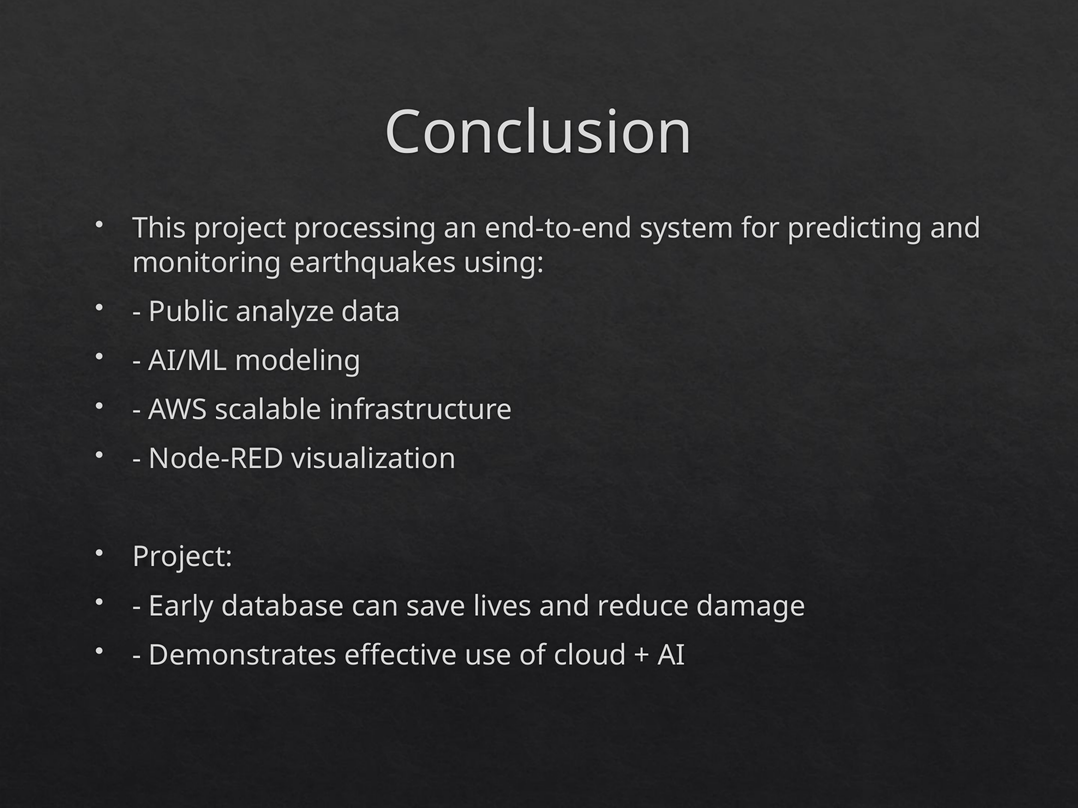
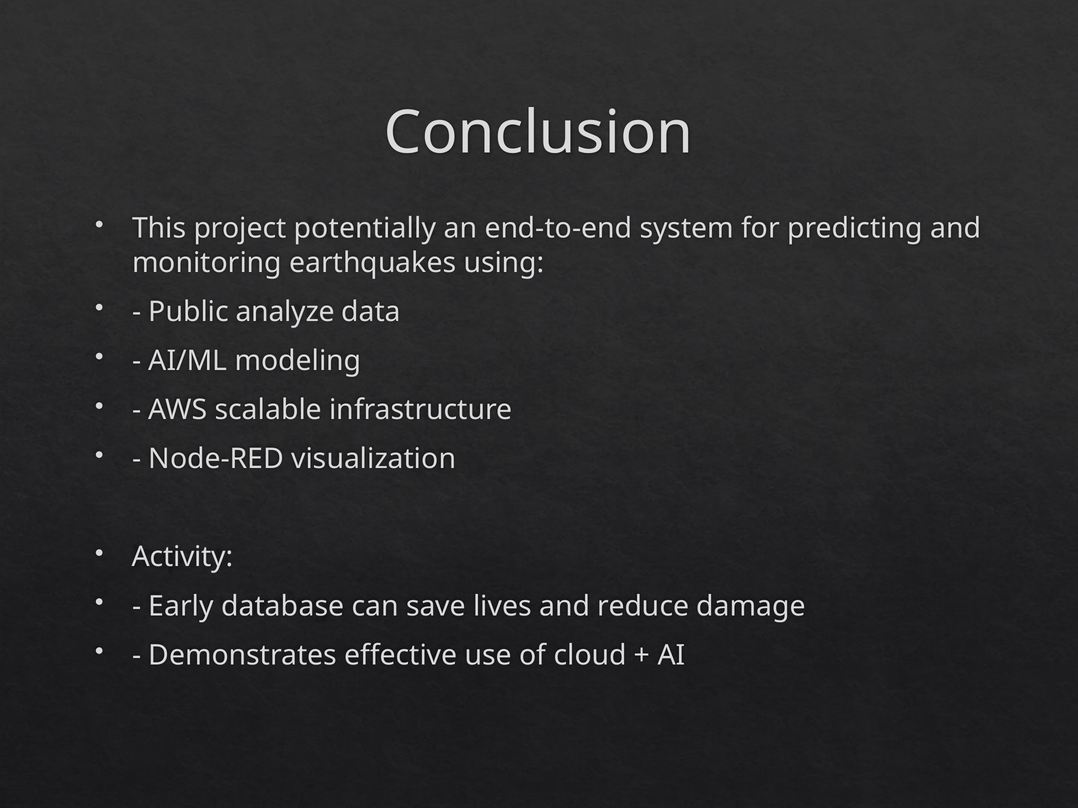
processing: processing -> potentially (365, 229)
Project: Project -> Activity (183, 557)
